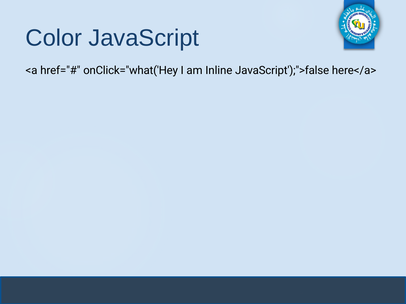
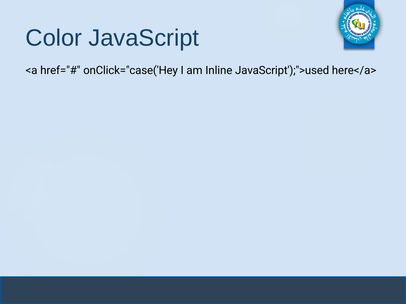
onClick="what('Hey: onClick="what('Hey -> onClick="case('Hey (131, 71)
JavaScript');">false: JavaScript');">false -> JavaScript');">used (282, 71)
